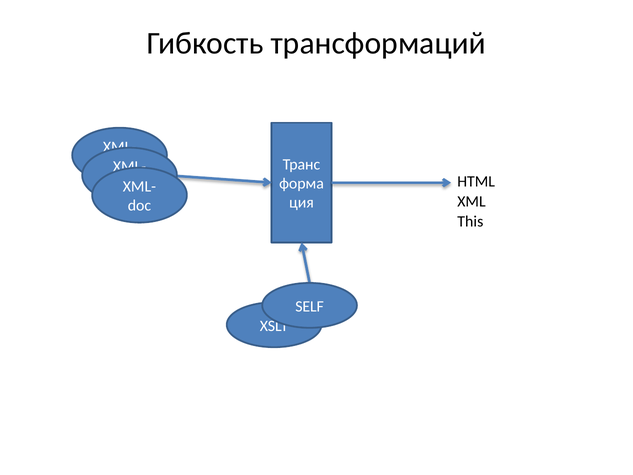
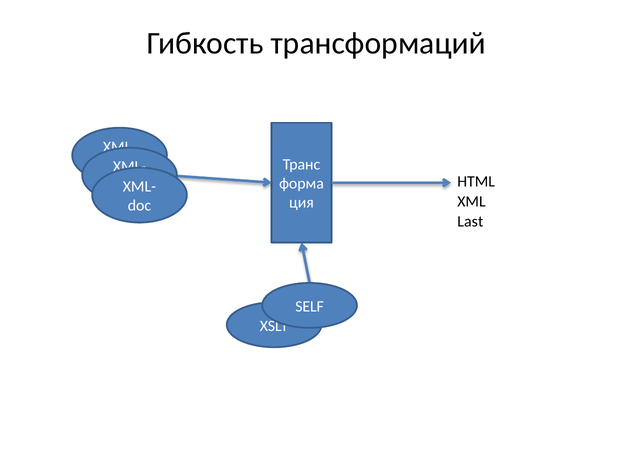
This: This -> Last (470, 221)
